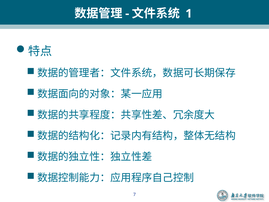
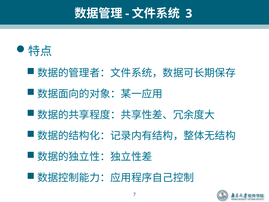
1: 1 -> 3 (189, 14)
